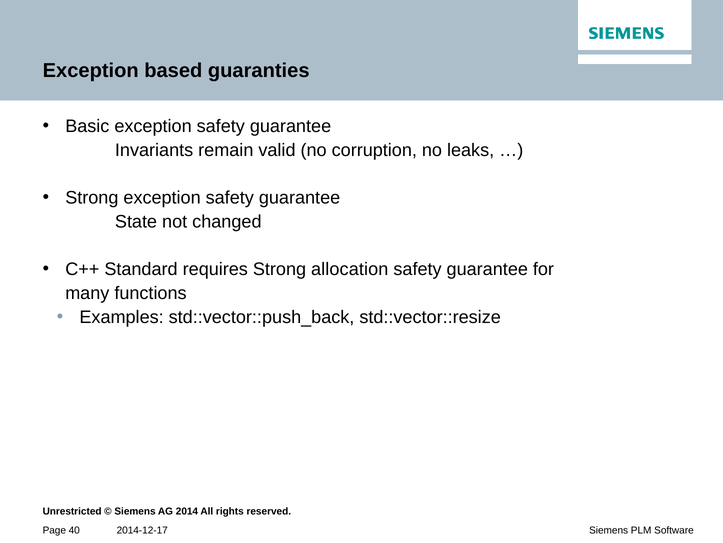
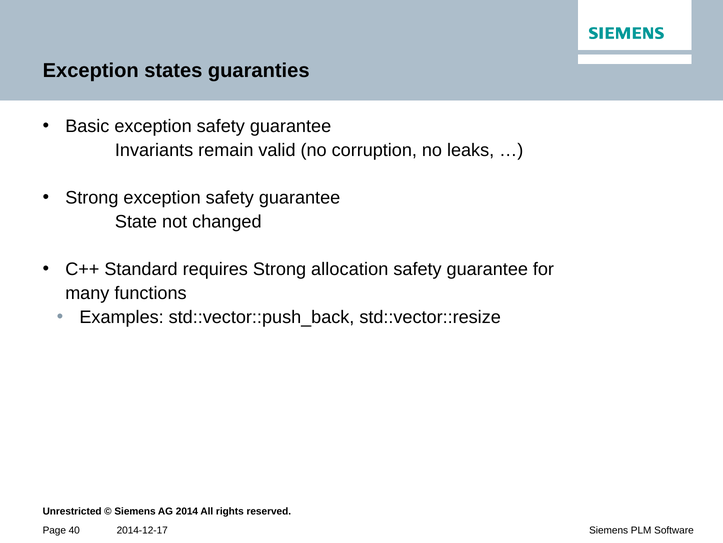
based: based -> states (173, 71)
